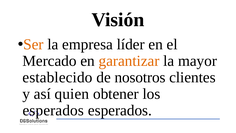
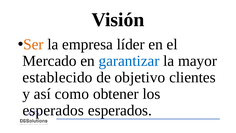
garantizar colour: orange -> blue (129, 61)
nosotros: nosotros -> objetivo (140, 77)
quien: quien -> como (72, 94)
